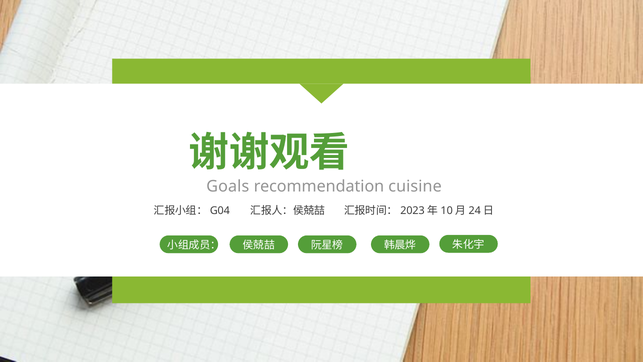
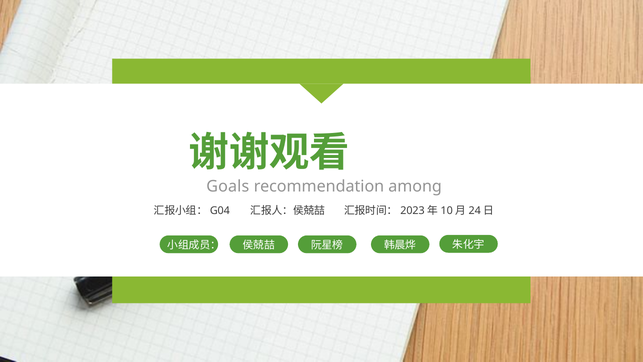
cuisine: cuisine -> among (415, 186)
